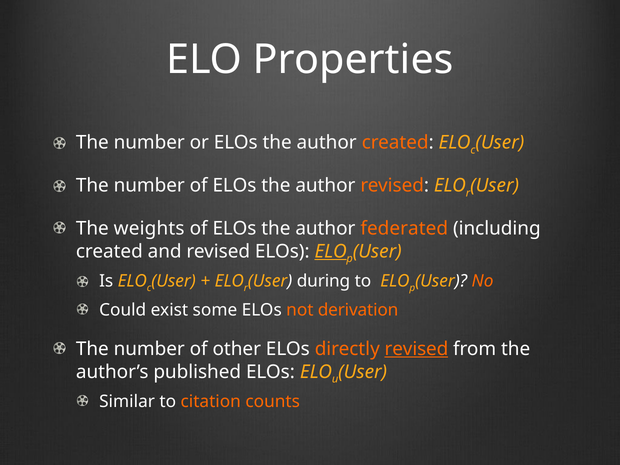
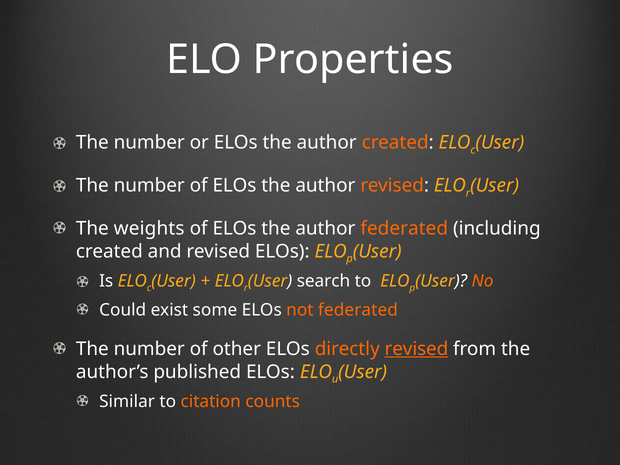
ELO underline: present -> none (331, 251)
during: during -> search (323, 281)
not derivation: derivation -> federated (358, 310)
